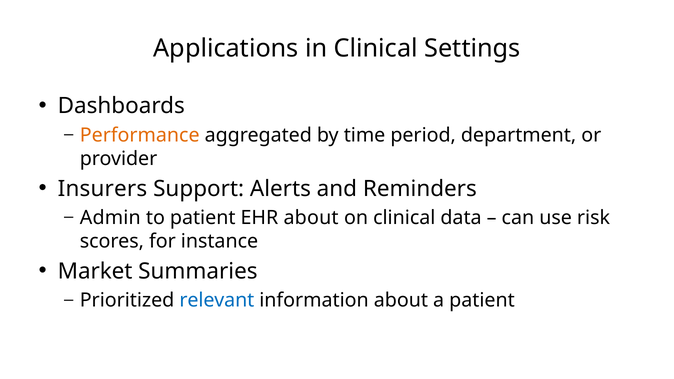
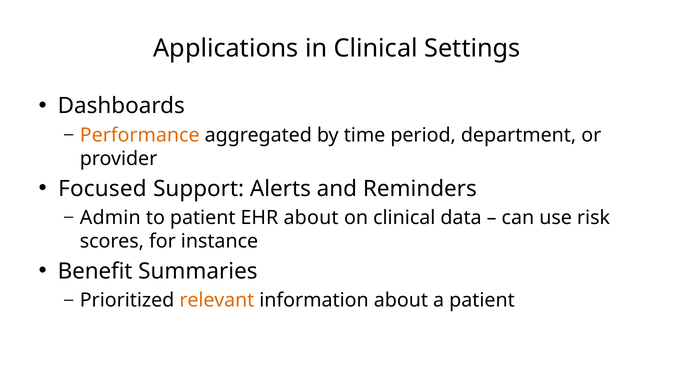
Insurers: Insurers -> Focused (102, 189)
Market: Market -> Benefit (95, 271)
relevant colour: blue -> orange (217, 300)
